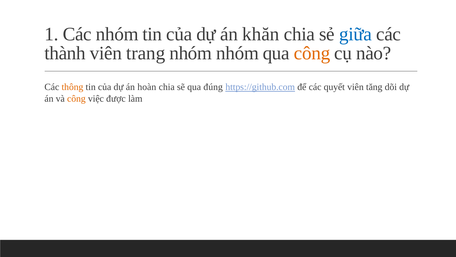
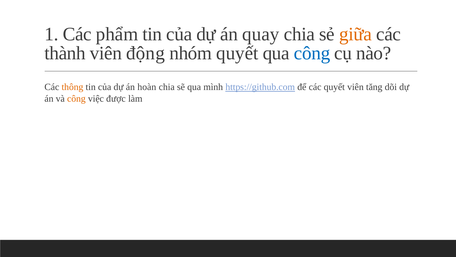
Các nhóm: nhóm -> phẩm (117, 34)
khăn: khăn -> quay (261, 34)
giữa colour: blue -> orange (356, 34)
trang: trang -> động (146, 53)
nhóm nhóm: nhóm -> quyết (237, 53)
công colour: orange -> blue (312, 53)
đúng: đúng -> mình (213, 87)
